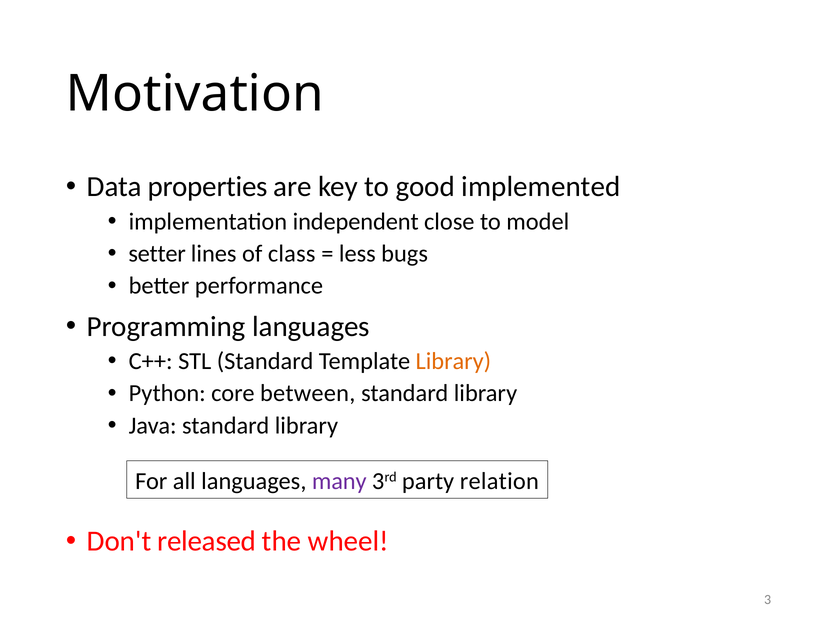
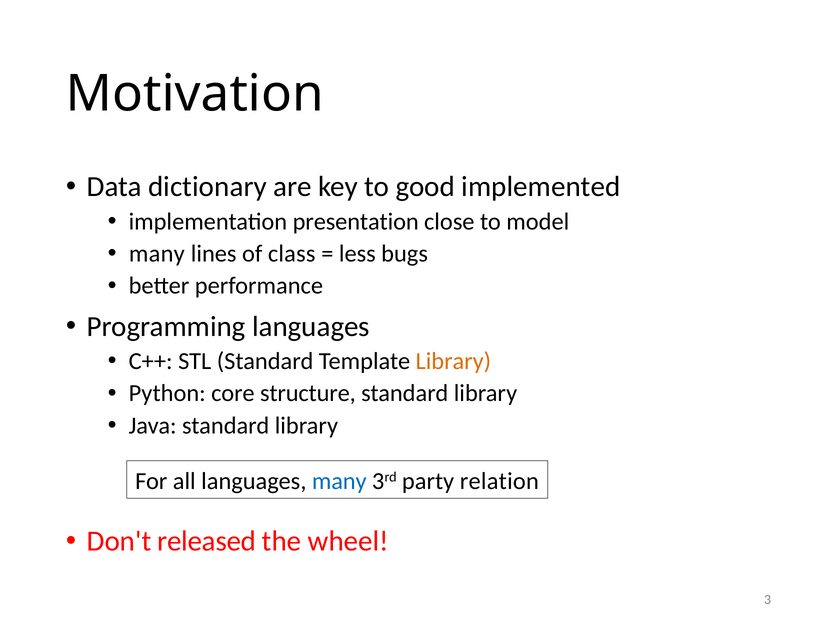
properties: properties -> dictionary (207, 187)
independent: independent -> presentation (356, 221)
setter: setter -> many (157, 254)
between: between -> structure (308, 393)
many colour: purple -> blue (339, 481)
